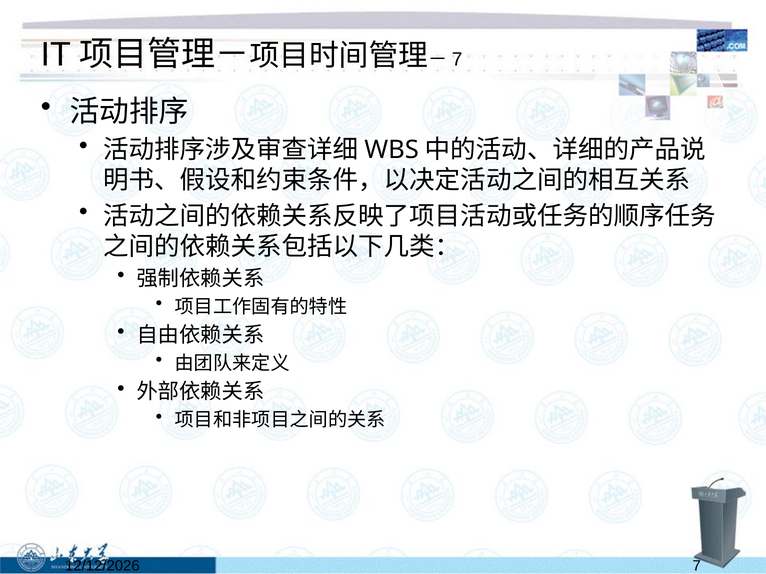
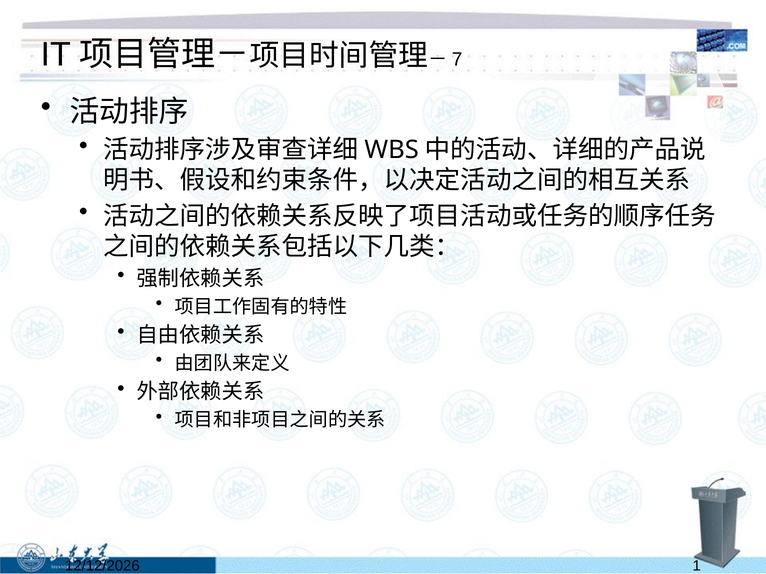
7: 7 -> 1 (697, 567)
